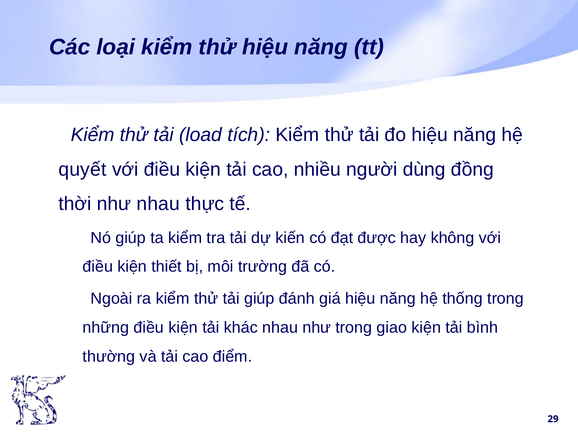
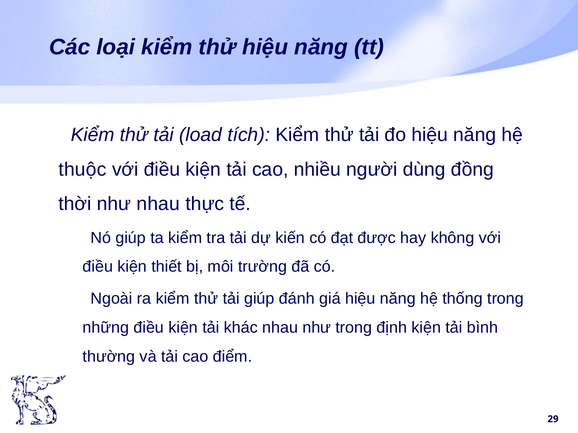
quyết: quyết -> thuộc (82, 170)
giao: giao -> định (392, 328)
